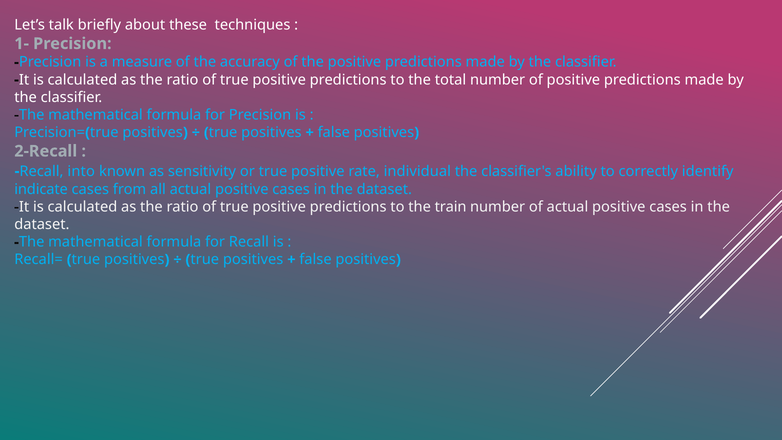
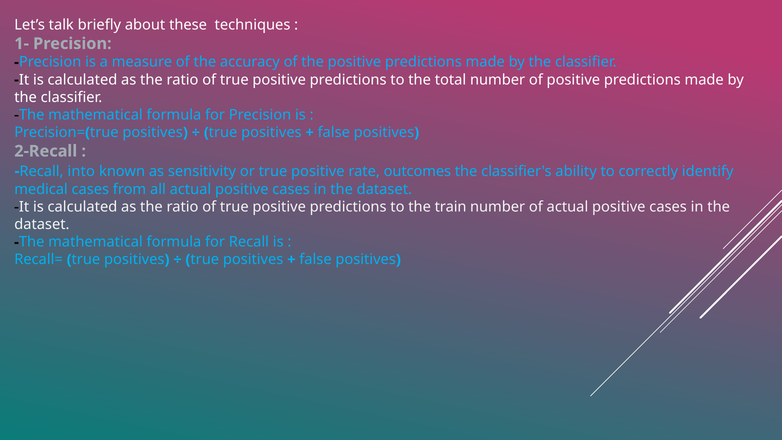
individual: individual -> outcomes (417, 171)
indicate: indicate -> medical (41, 189)
